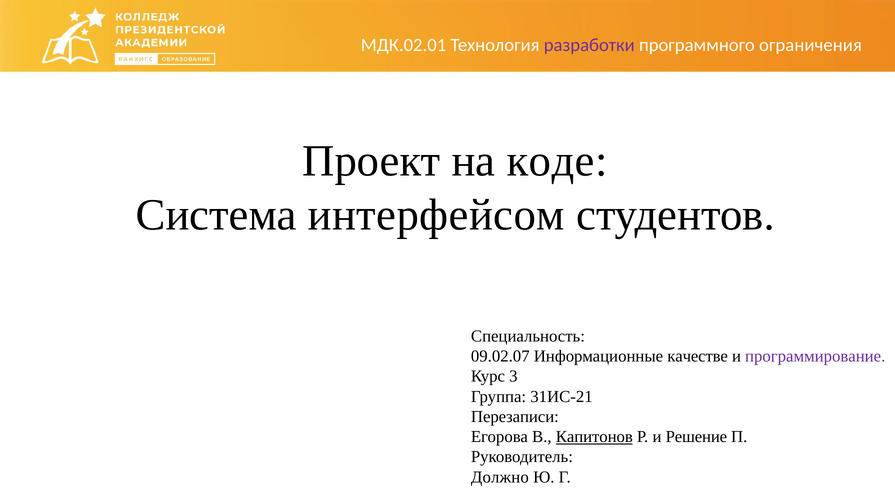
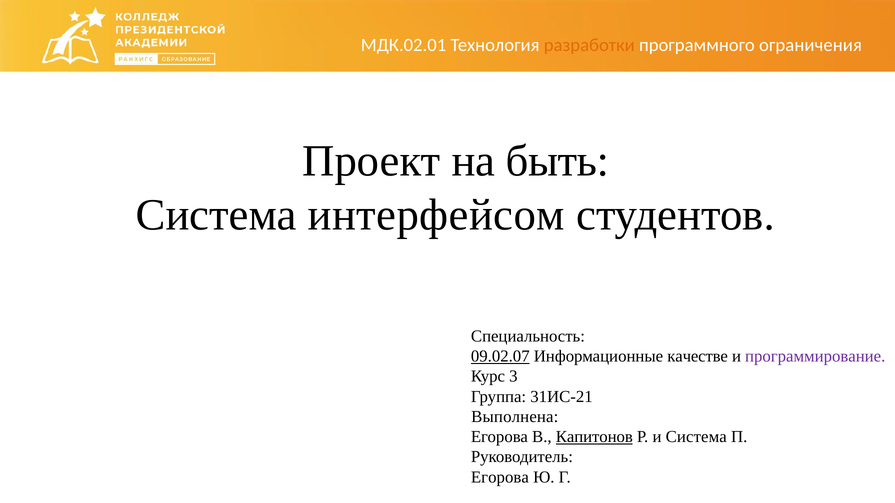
разработки colour: purple -> orange (589, 45)
коде: коде -> быть (558, 161)
09.02.07 underline: none -> present (500, 357)
Перезаписи: Перезаписи -> Выполнена (515, 417)
и Решение: Решение -> Система (696, 437)
Должно: Должно -> Егорова (500, 477)
